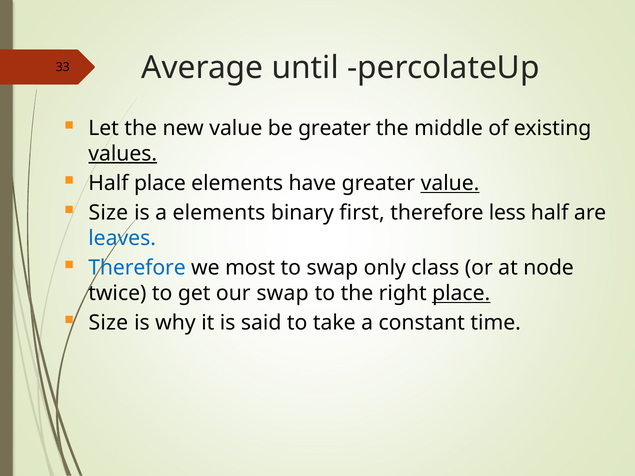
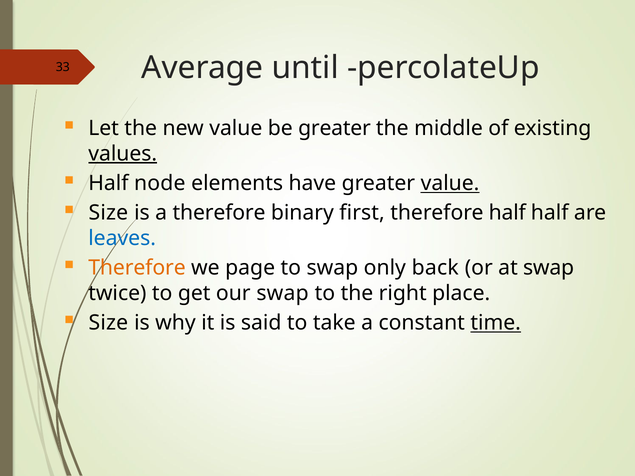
Half place: place -> node (160, 183)
a elements: elements -> therefore (219, 213)
therefore less: less -> half (507, 213)
Therefore colour: blue -> orange (137, 268)
most: most -> page (250, 268)
class: class -> back (435, 268)
at node: node -> swap (549, 268)
place underline: present -> none (461, 294)
time underline: none -> present (496, 323)
